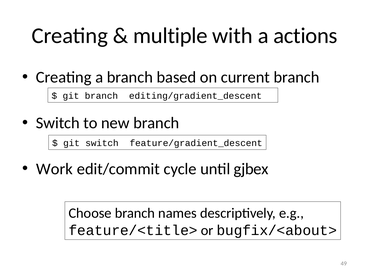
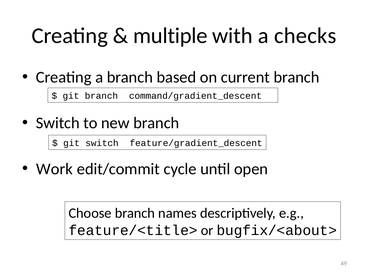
actions: actions -> checks (305, 36)
editing/gradient_descent: editing/gradient_descent -> command/gradient_descent (195, 96)
gjbex: gjbex -> open (251, 169)
